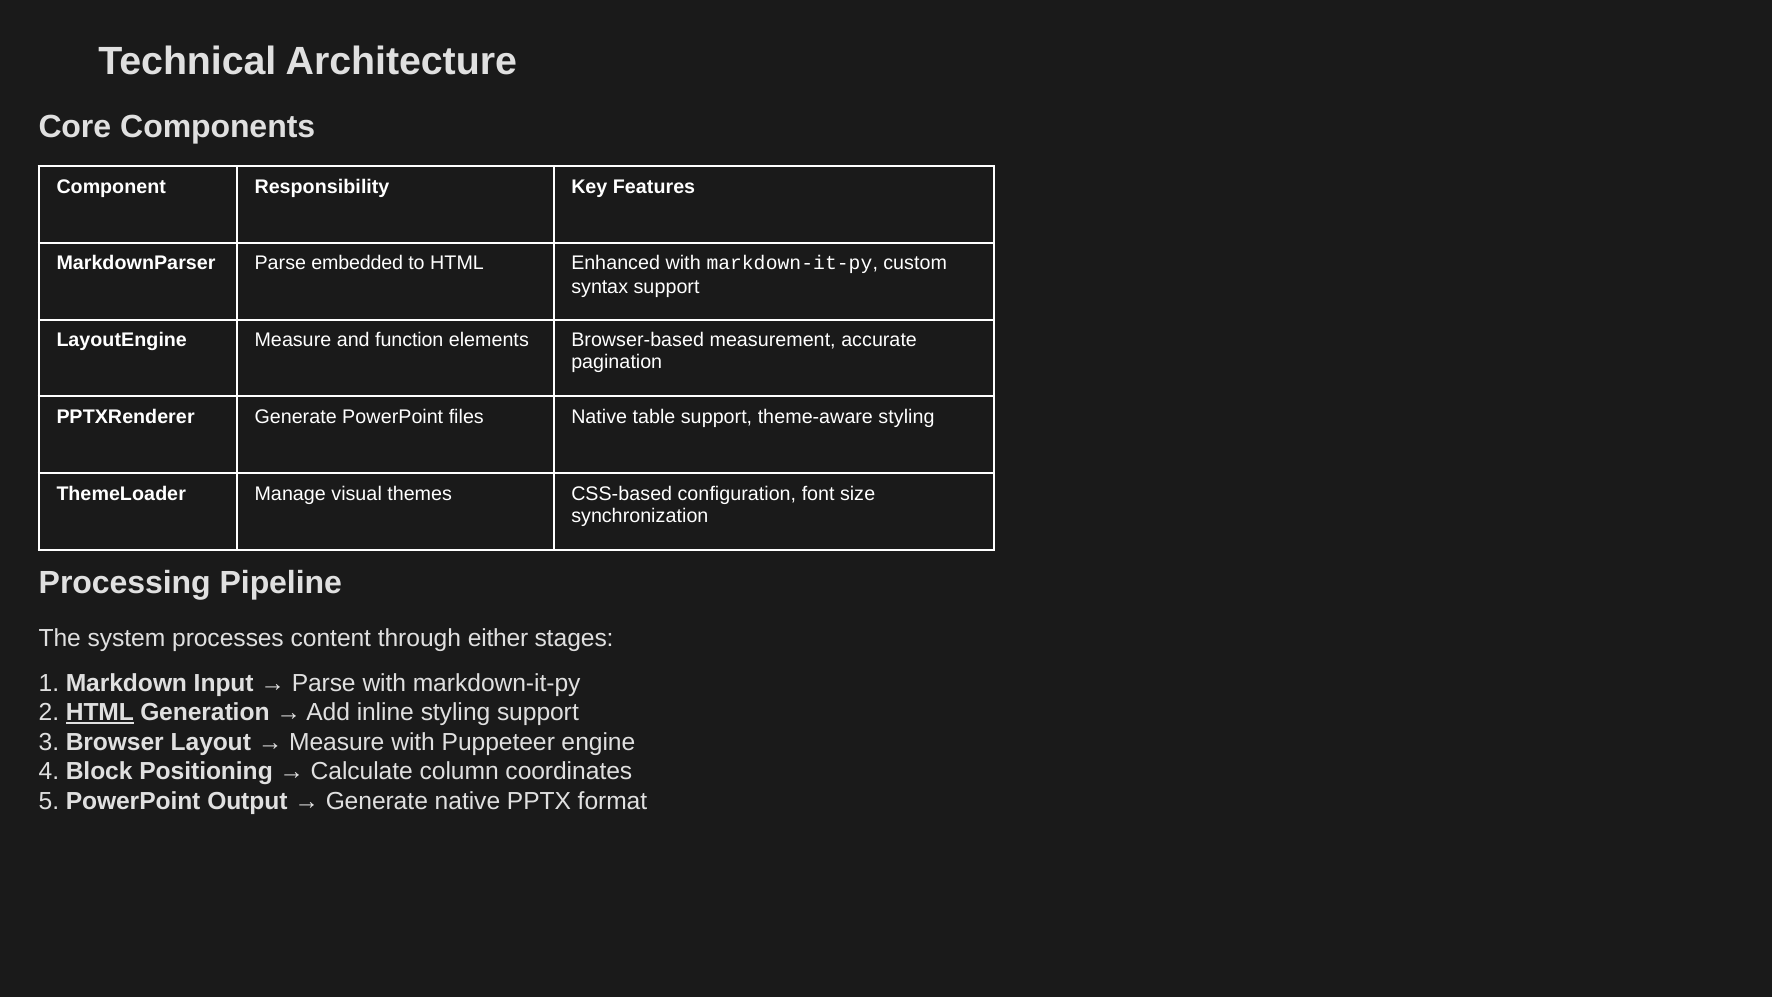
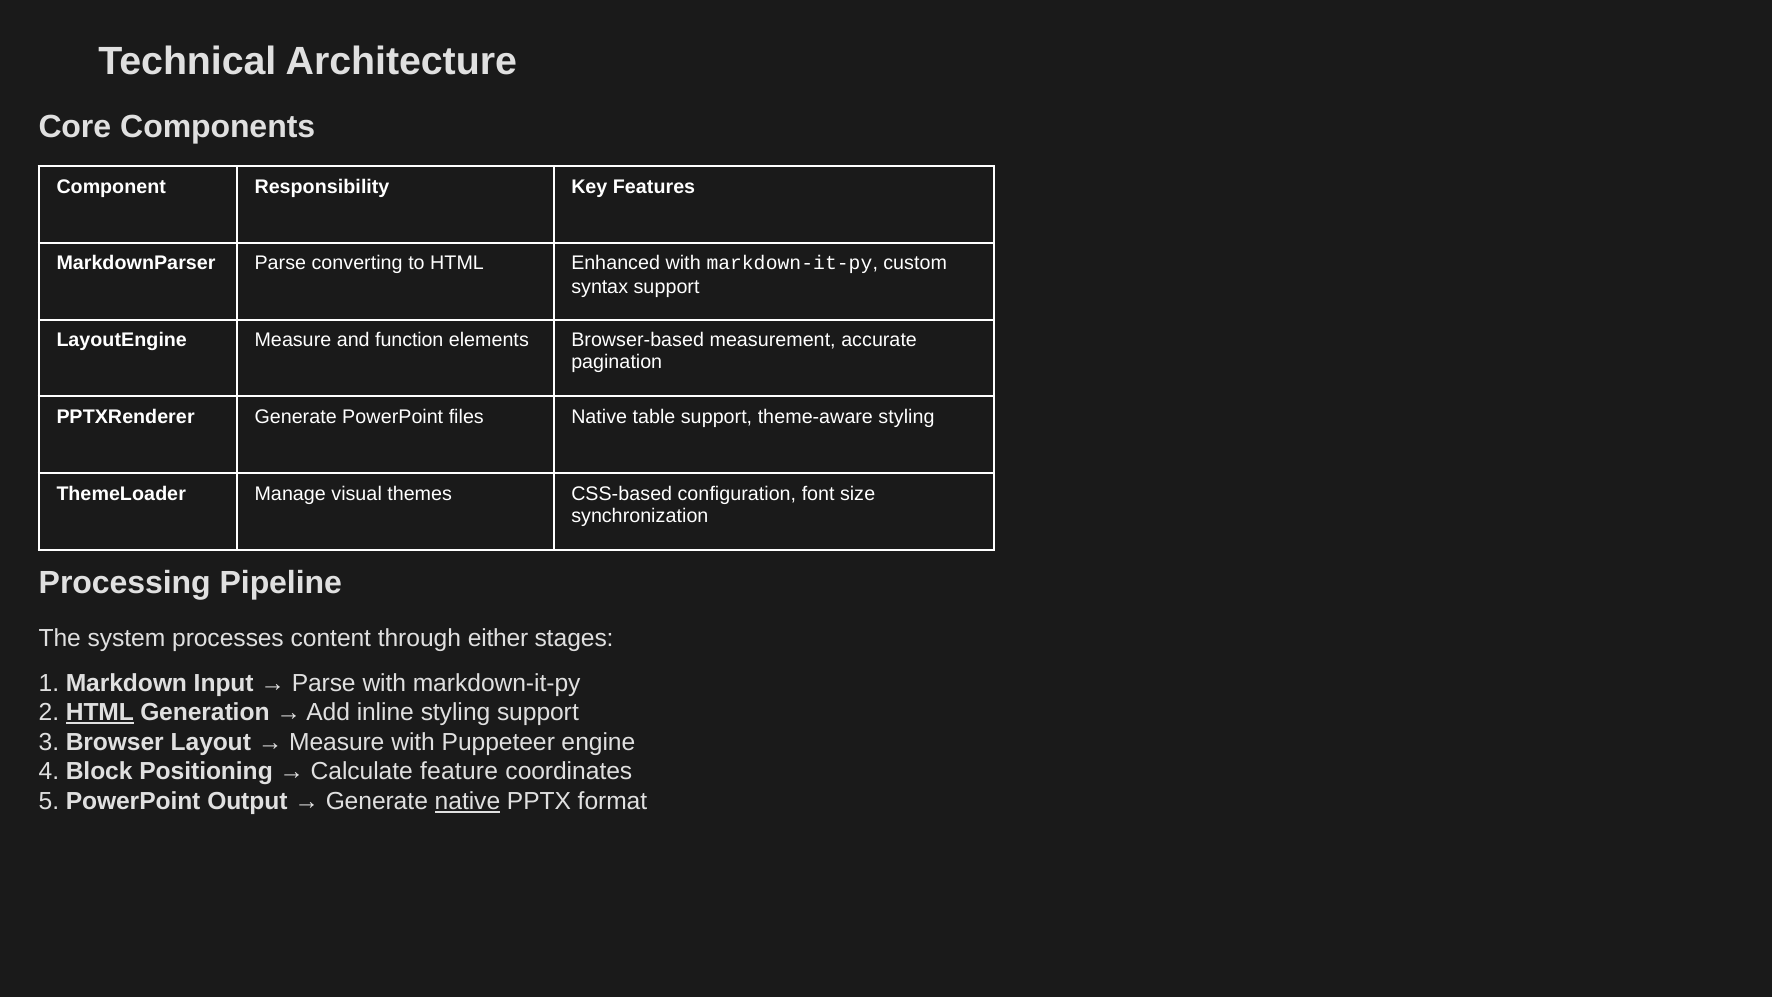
embedded: embedded -> converting (357, 263)
column: column -> feature (459, 771)
native underline: none -> present (467, 801)
